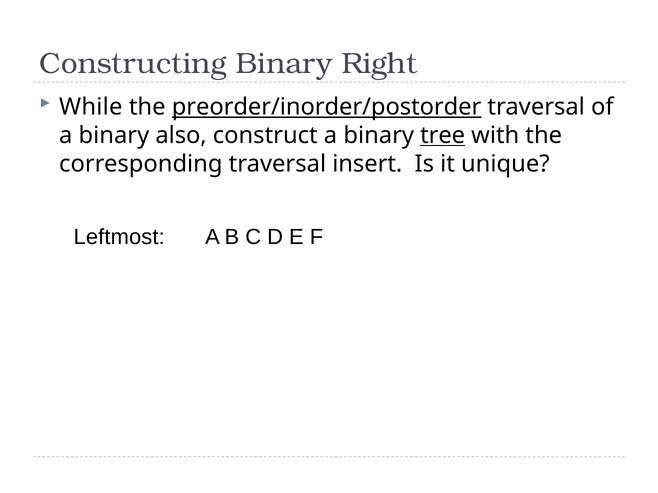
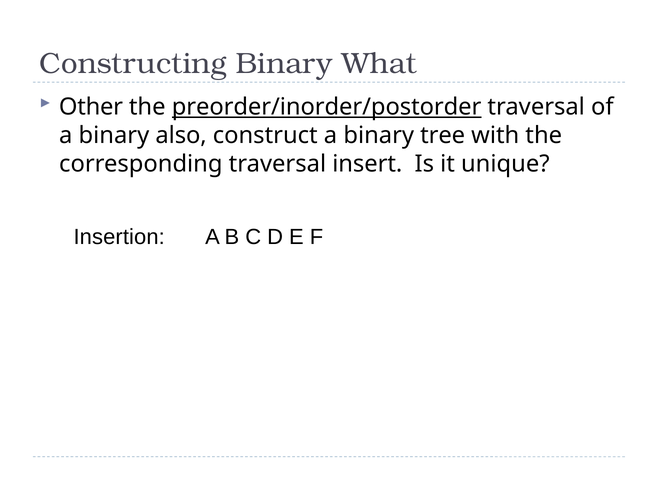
Right: Right -> What (380, 63)
While: While -> Other (91, 107)
tree underline: present -> none (443, 135)
Leftmost: Leftmost -> Insertion (119, 237)
